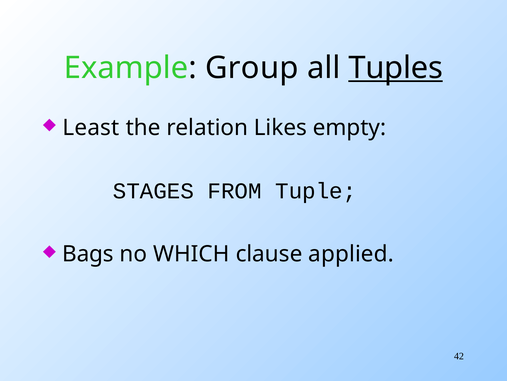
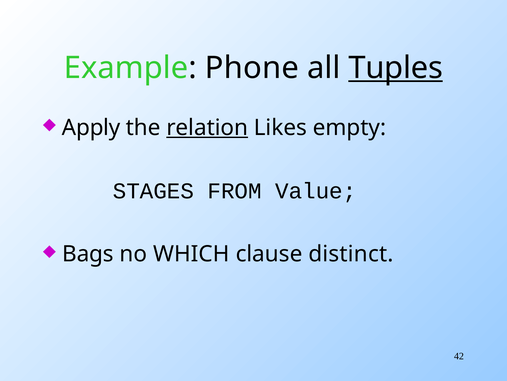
Group: Group -> Phone (252, 68)
Least: Least -> Apply (91, 127)
relation underline: none -> present (207, 127)
Tuple: Tuple -> Value (316, 191)
applied: applied -> distinct (351, 254)
